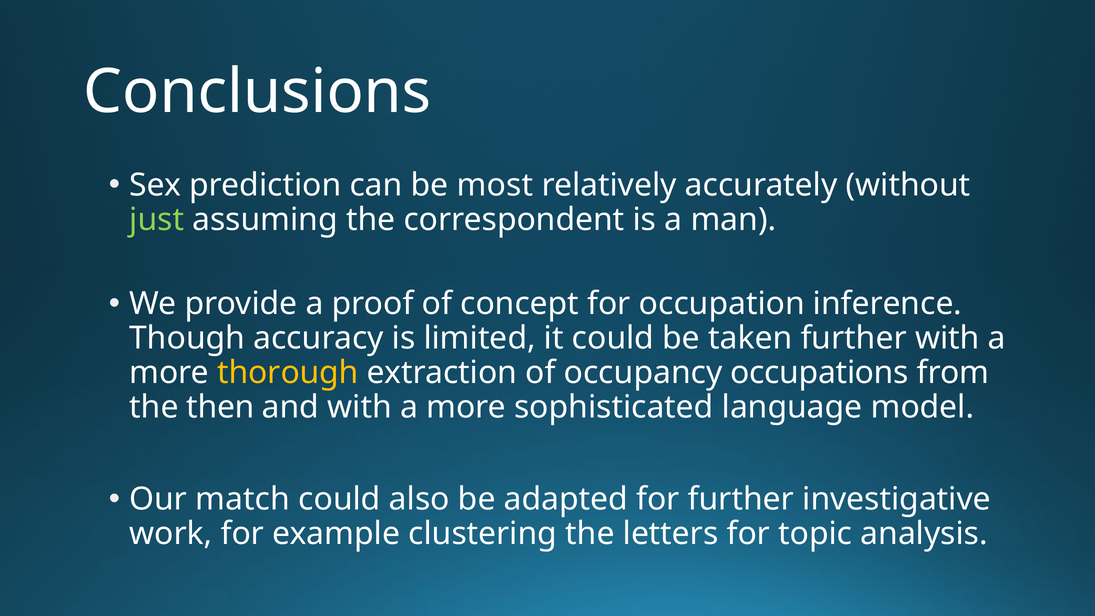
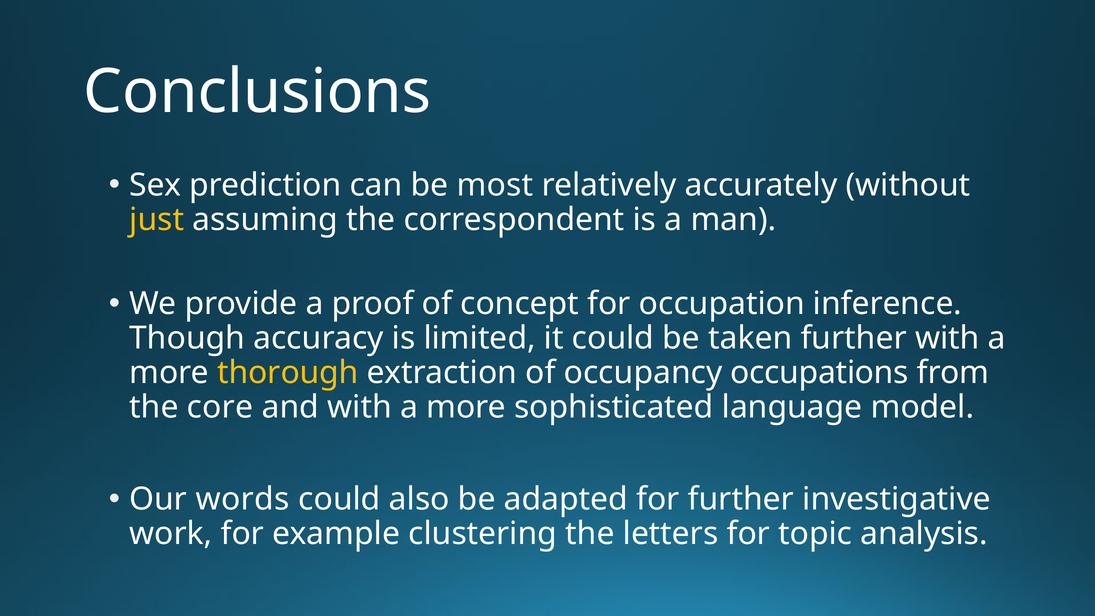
just colour: light green -> yellow (157, 220)
then: then -> core (220, 407)
match: match -> words (243, 499)
